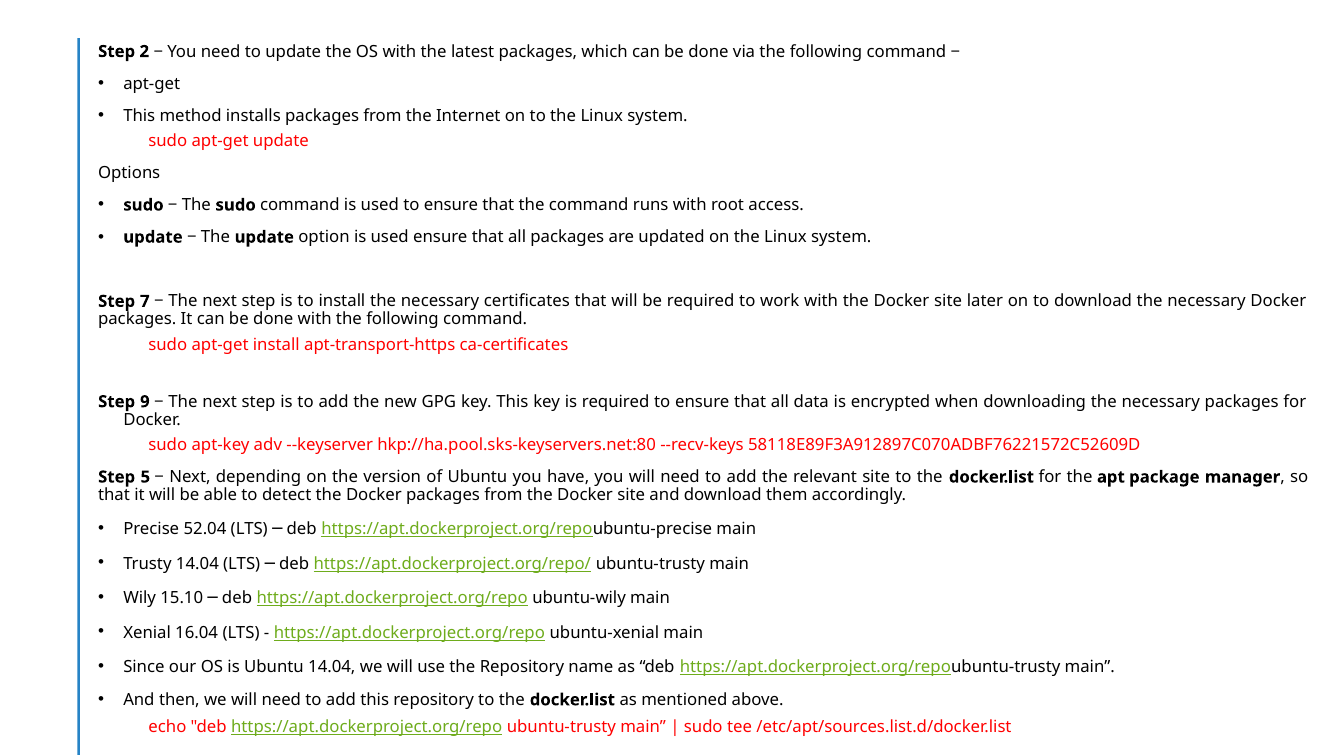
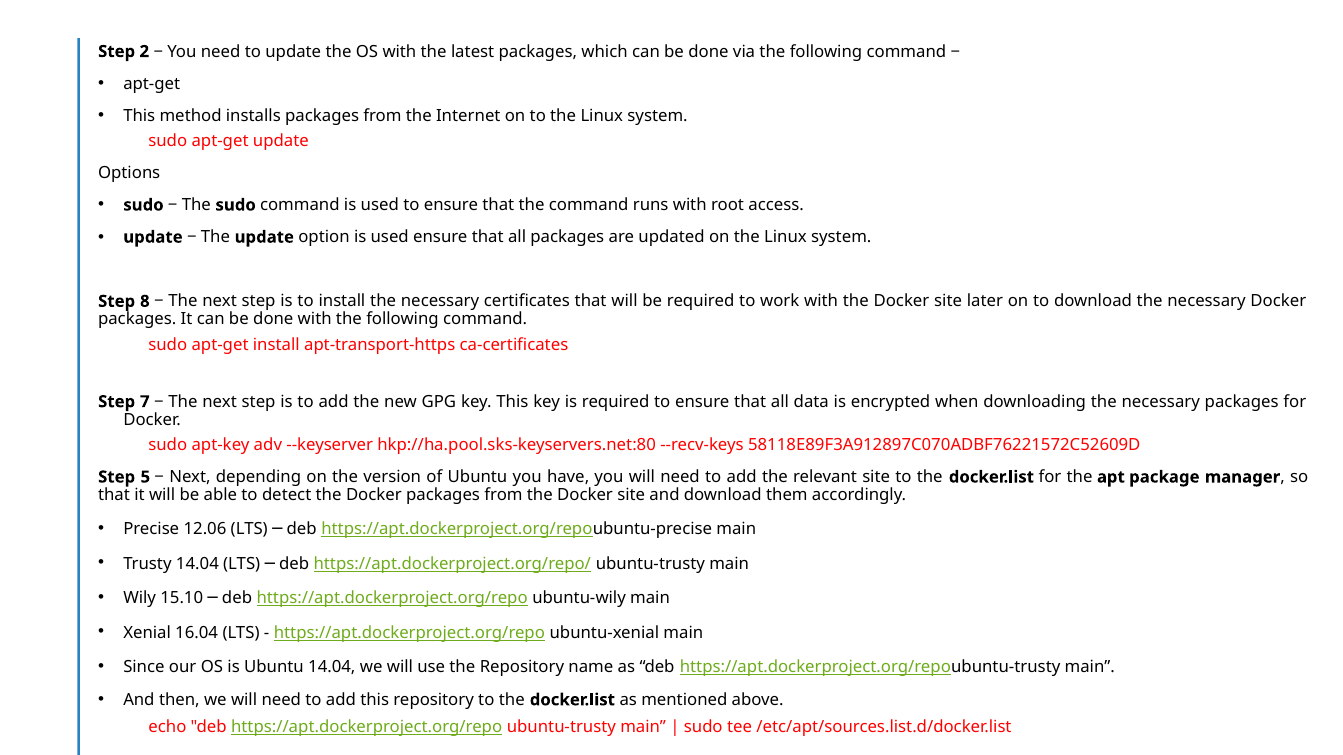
7: 7 -> 8 (145, 301)
9: 9 -> 7 (145, 402)
52.04: 52.04 -> 12.06 (205, 529)
